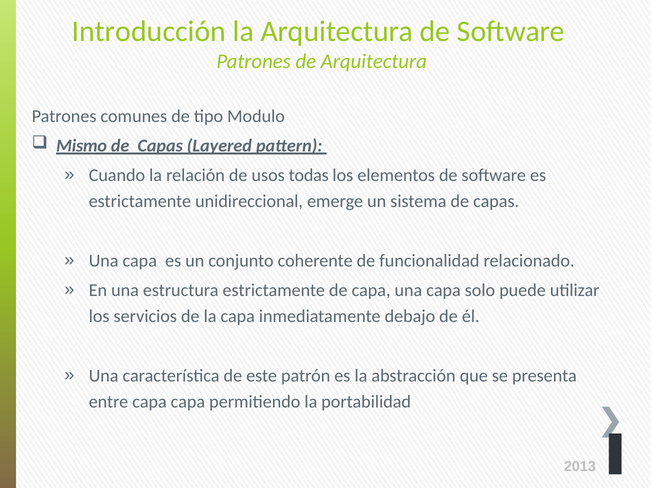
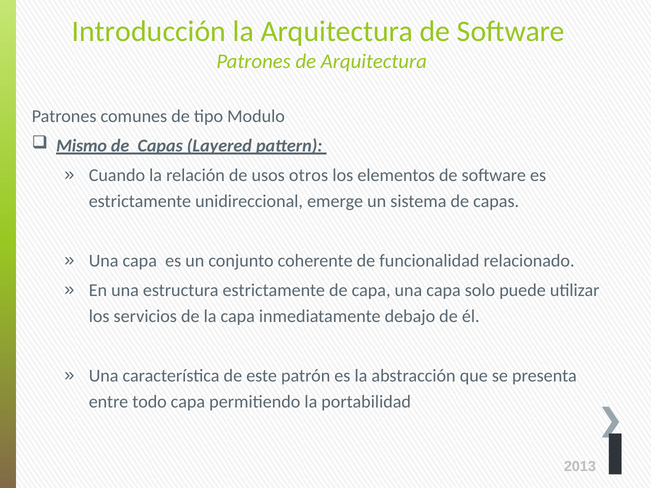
todas: todas -> otros (309, 176)
entre capa: capa -> todo (150, 402)
